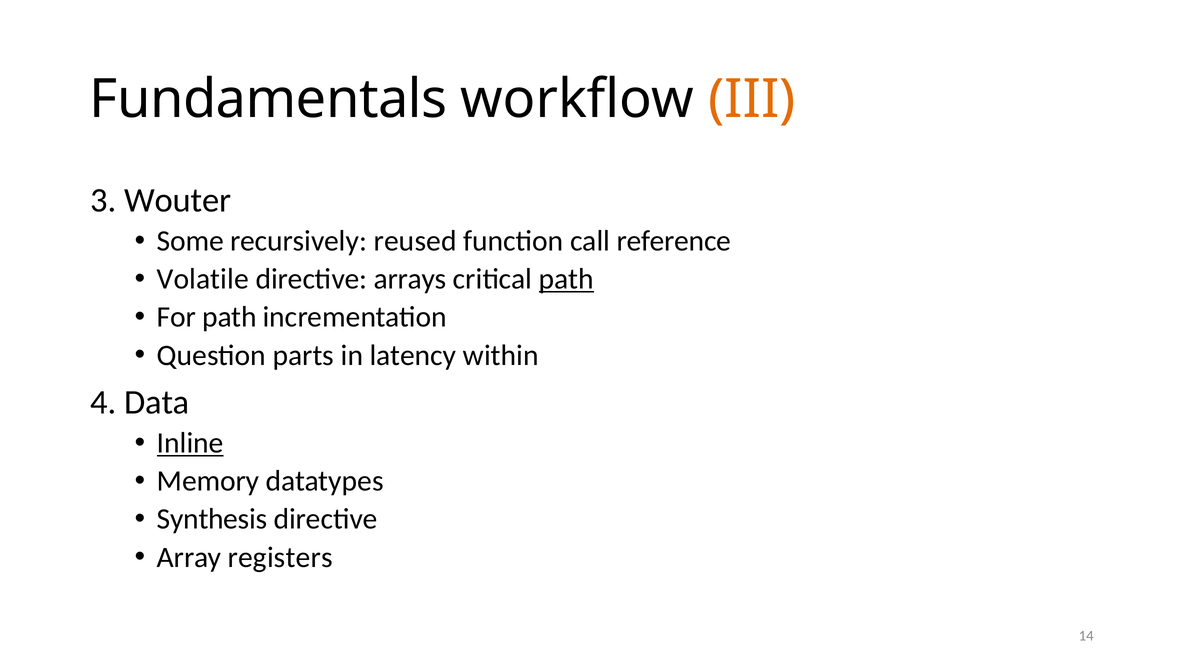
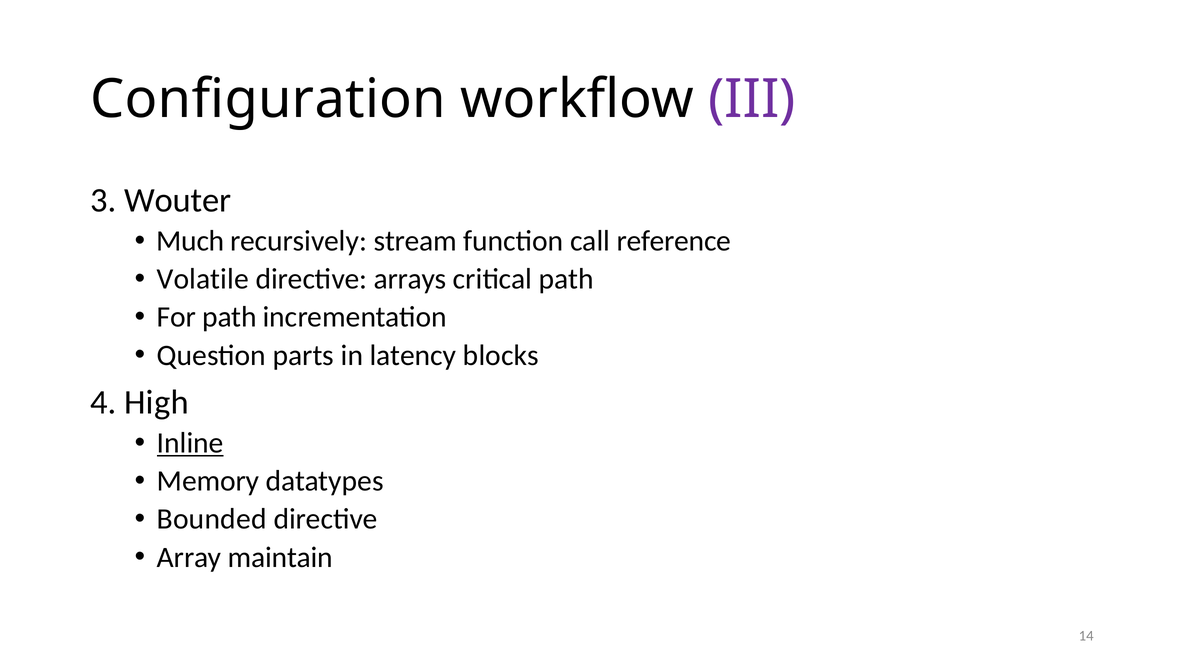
Fundamentals: Fundamentals -> Configuration (268, 99)
III colour: orange -> purple (752, 99)
Some: Some -> Much (190, 241)
reused: reused -> stream (415, 241)
path underline: present -> none (566, 279)
within: within -> blocks (501, 355)
Data: Data -> High (157, 402)
Synthesis: Synthesis -> Bounded (212, 519)
registers: registers -> maintain (280, 557)
